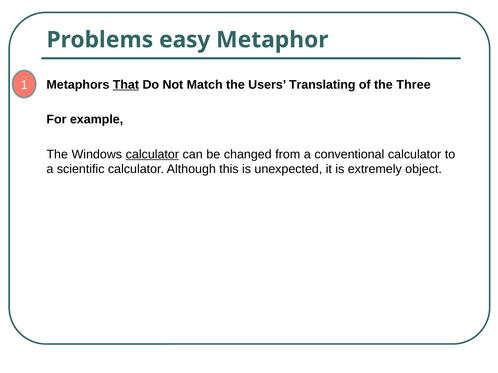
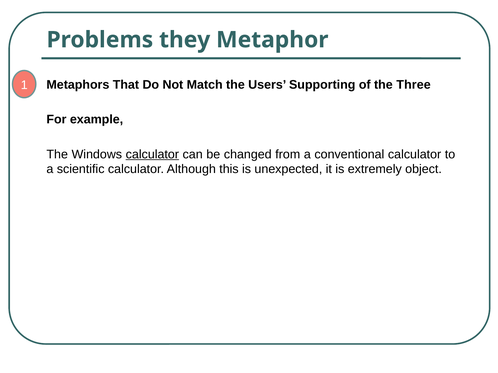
easy: easy -> they (185, 40)
That underline: present -> none (126, 85)
Translating: Translating -> Supporting (322, 85)
